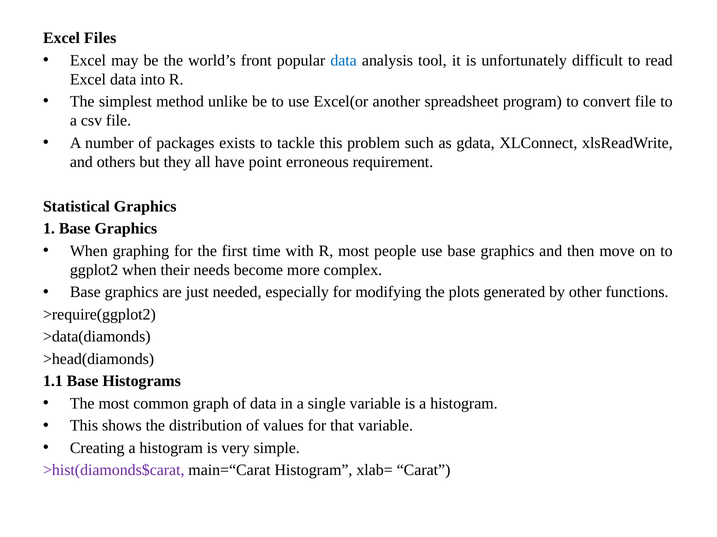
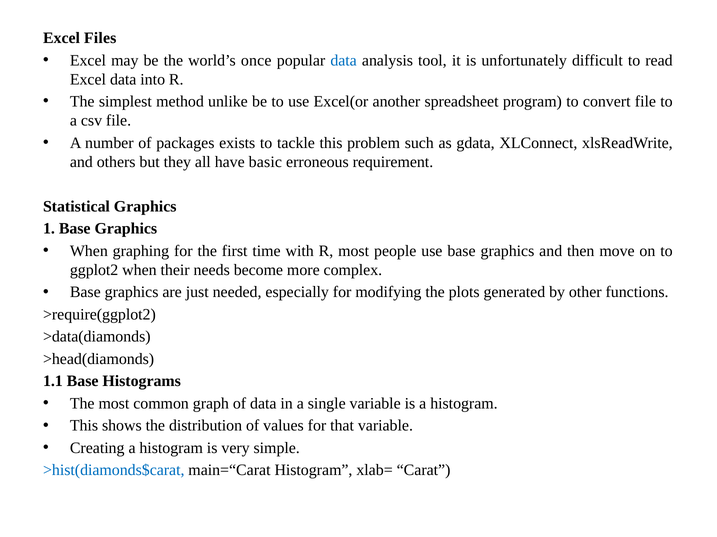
front: front -> once (256, 60)
point: point -> basic (265, 162)
>hist(diamonds$carat colour: purple -> blue (114, 471)
